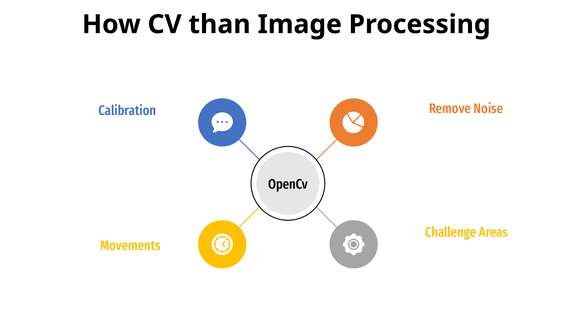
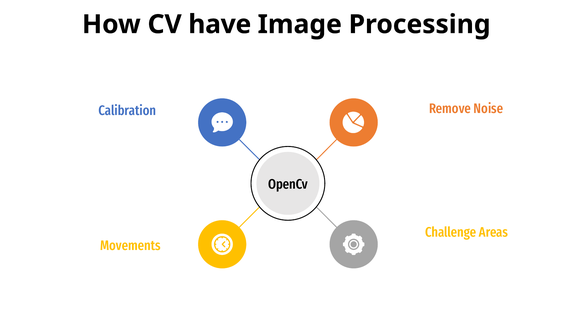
than: than -> have (220, 24)
